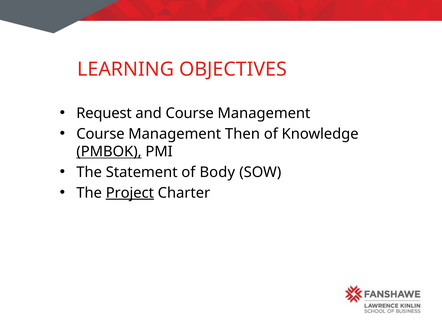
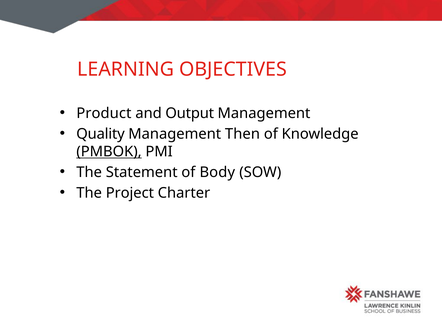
Request: Request -> Product (104, 113)
and Course: Course -> Output (190, 113)
Course: Course -> Quality (101, 134)
Project underline: present -> none (130, 193)
